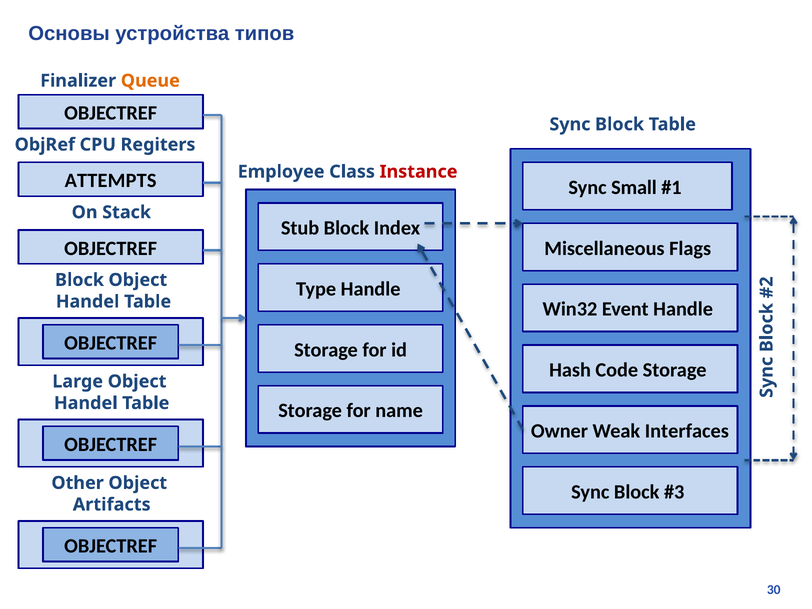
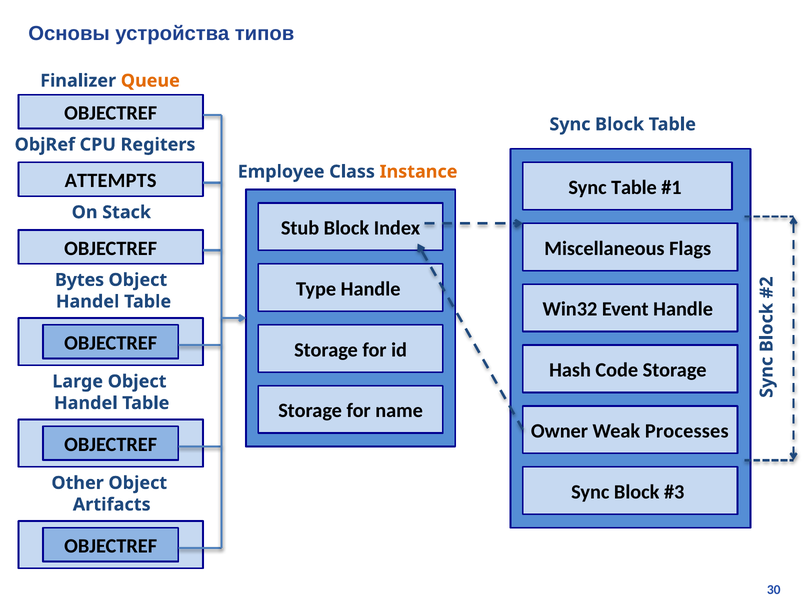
Instance colour: red -> orange (419, 172)
Sync Small: Small -> Table (634, 187)
Block: Block -> Bytes (80, 280)
Interfaces: Interfaces -> Processes (687, 431)
